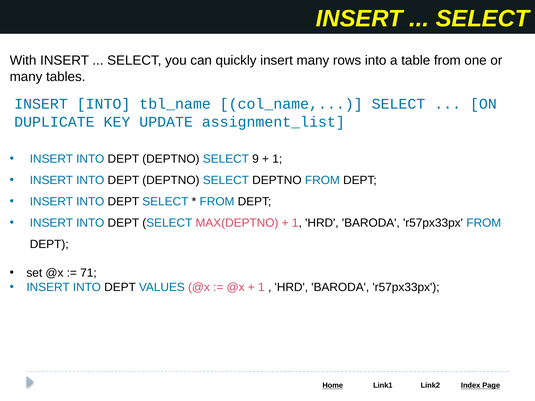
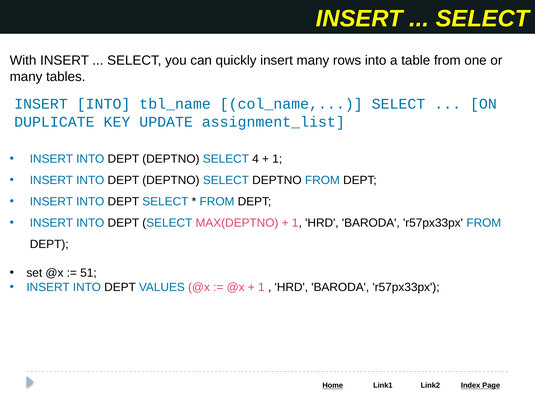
9: 9 -> 4 (255, 159)
71: 71 -> 51 (88, 273)
